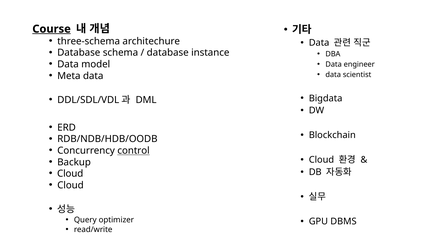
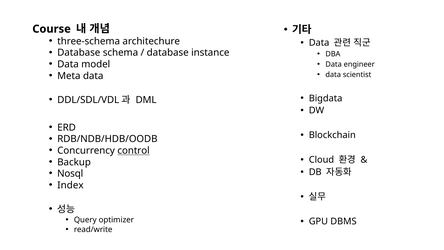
Course underline: present -> none (52, 29)
Cloud: Cloud -> Nosql (70, 173)
Cloud: Cloud -> Index (70, 185)
